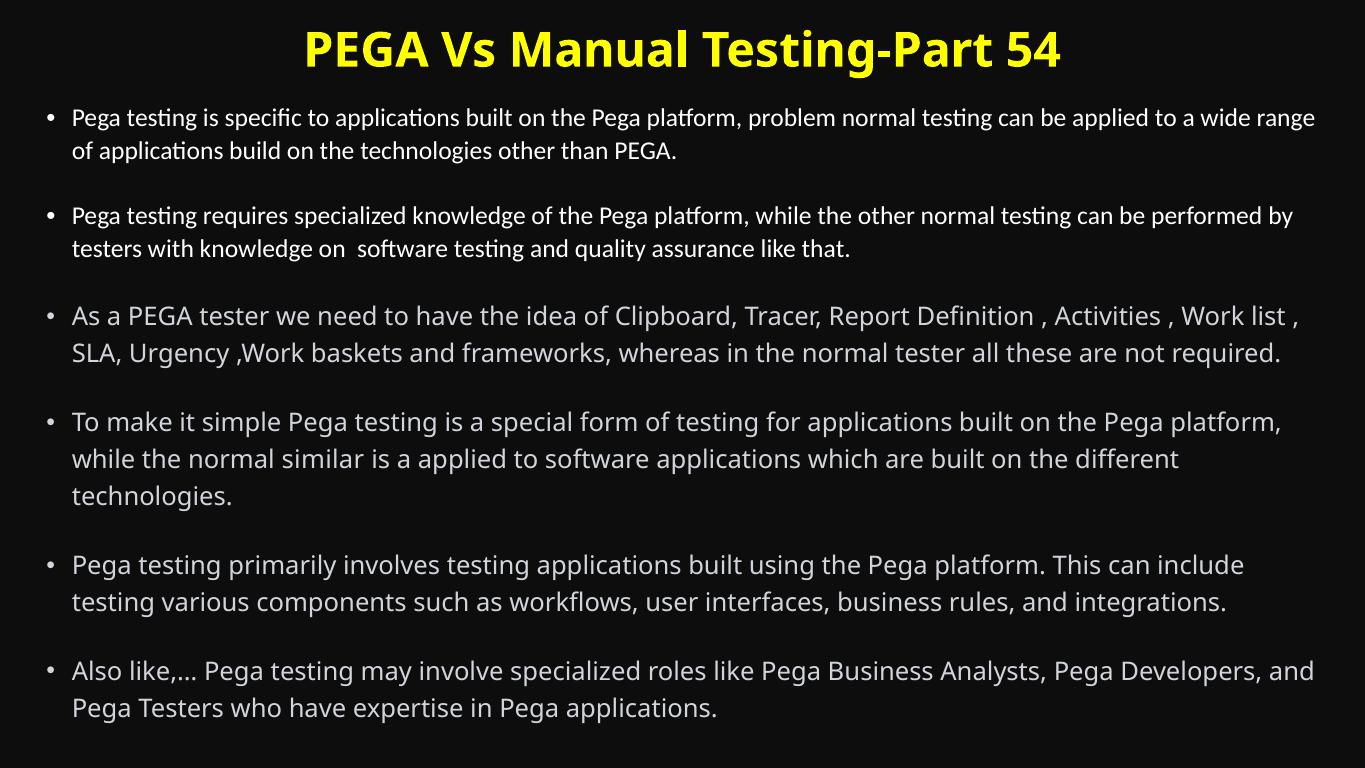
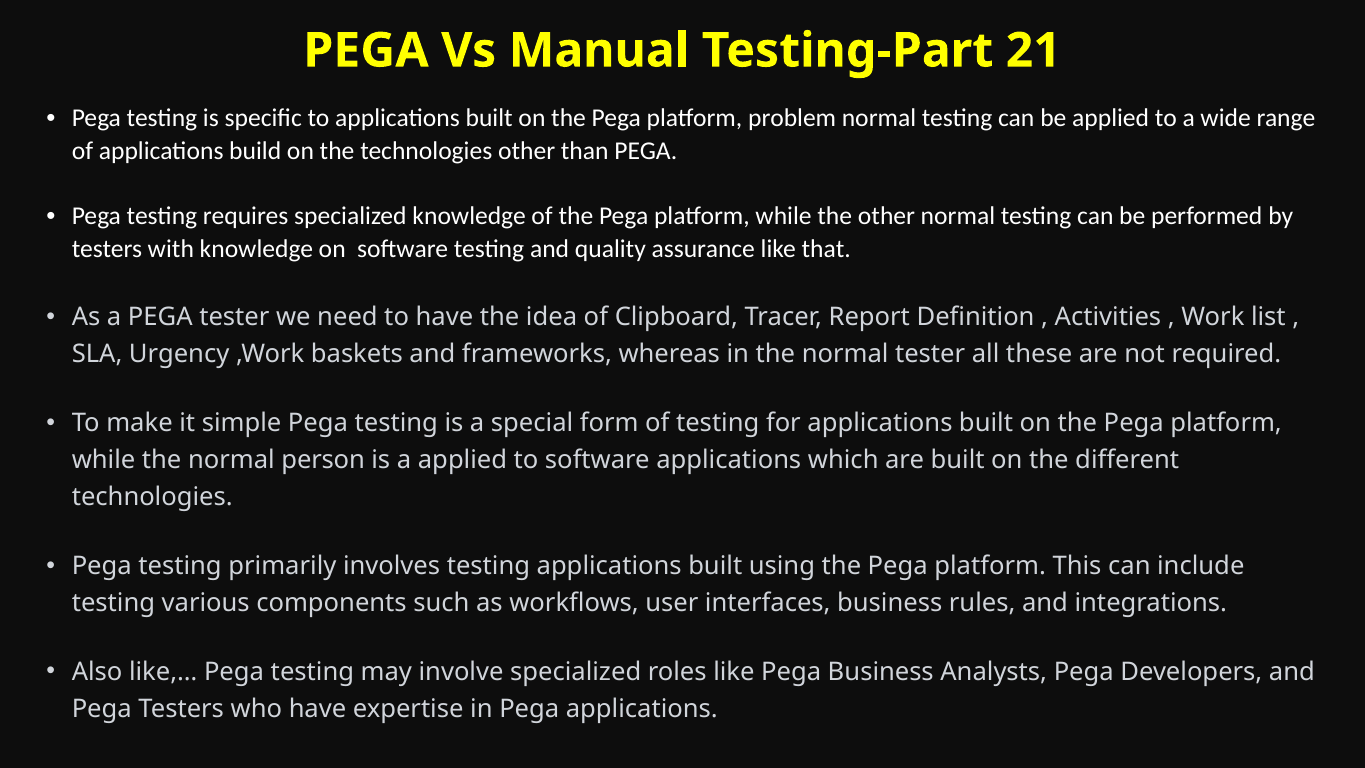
54: 54 -> 21 (1033, 51)
similar: similar -> person (323, 460)
